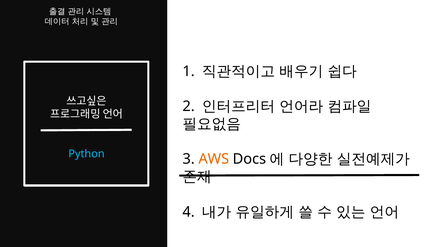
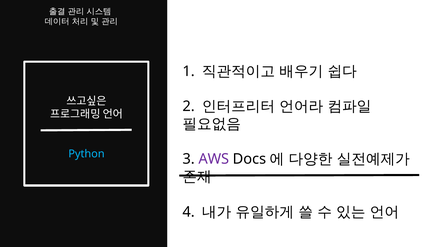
AWS colour: orange -> purple (214, 159)
